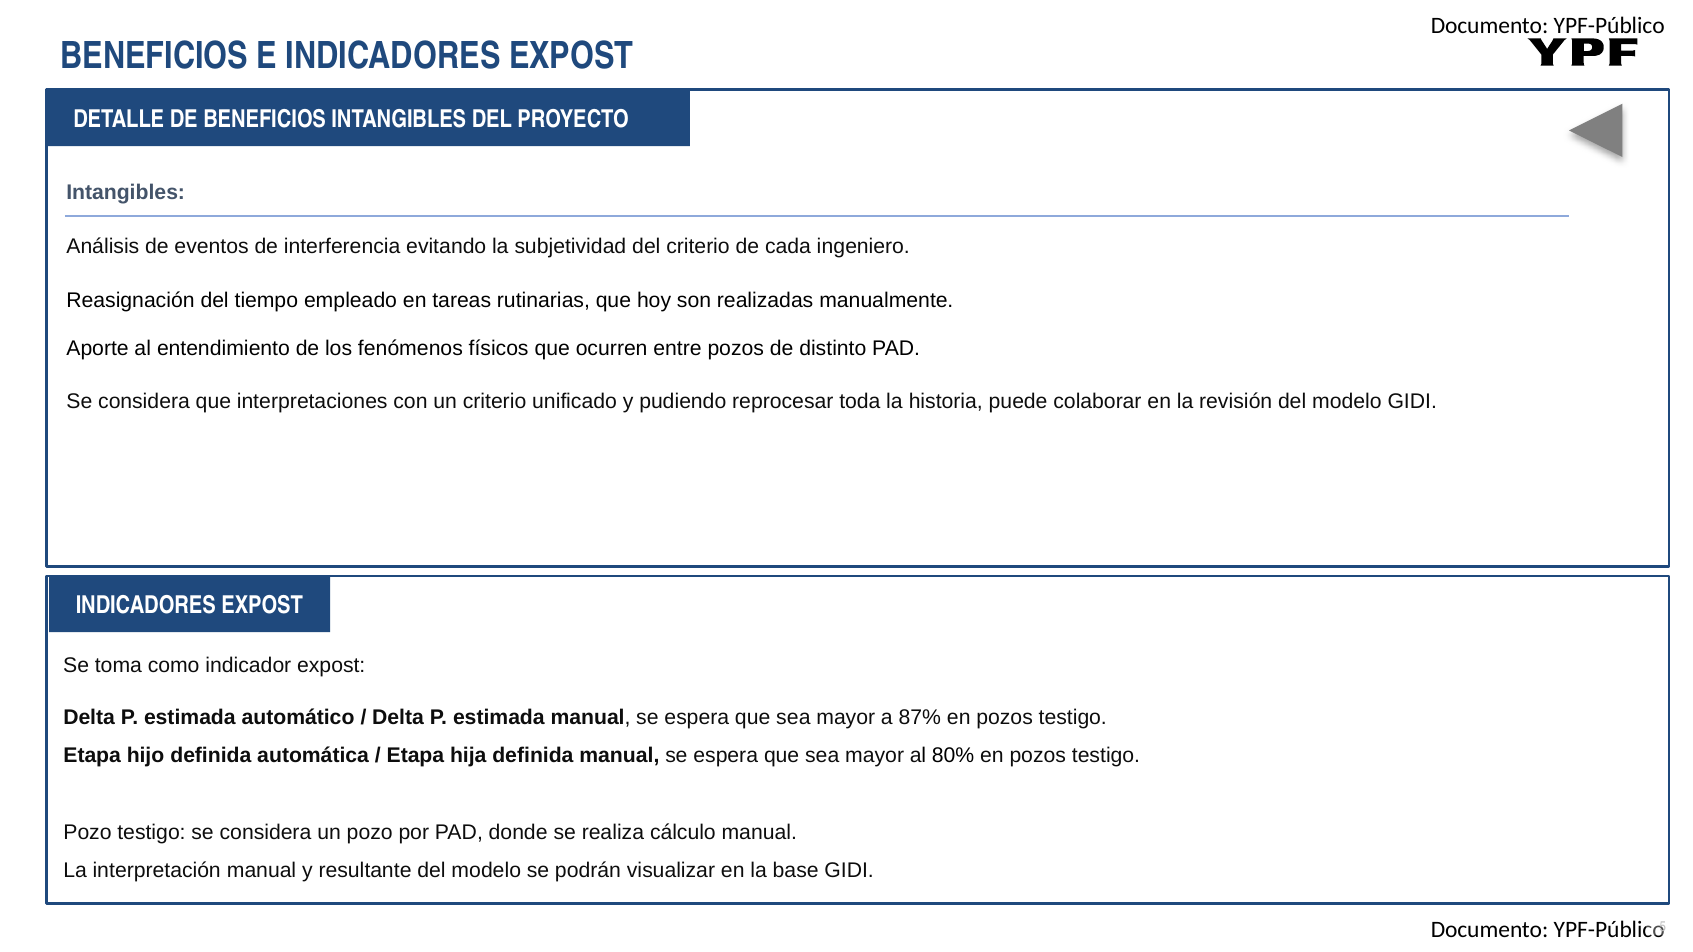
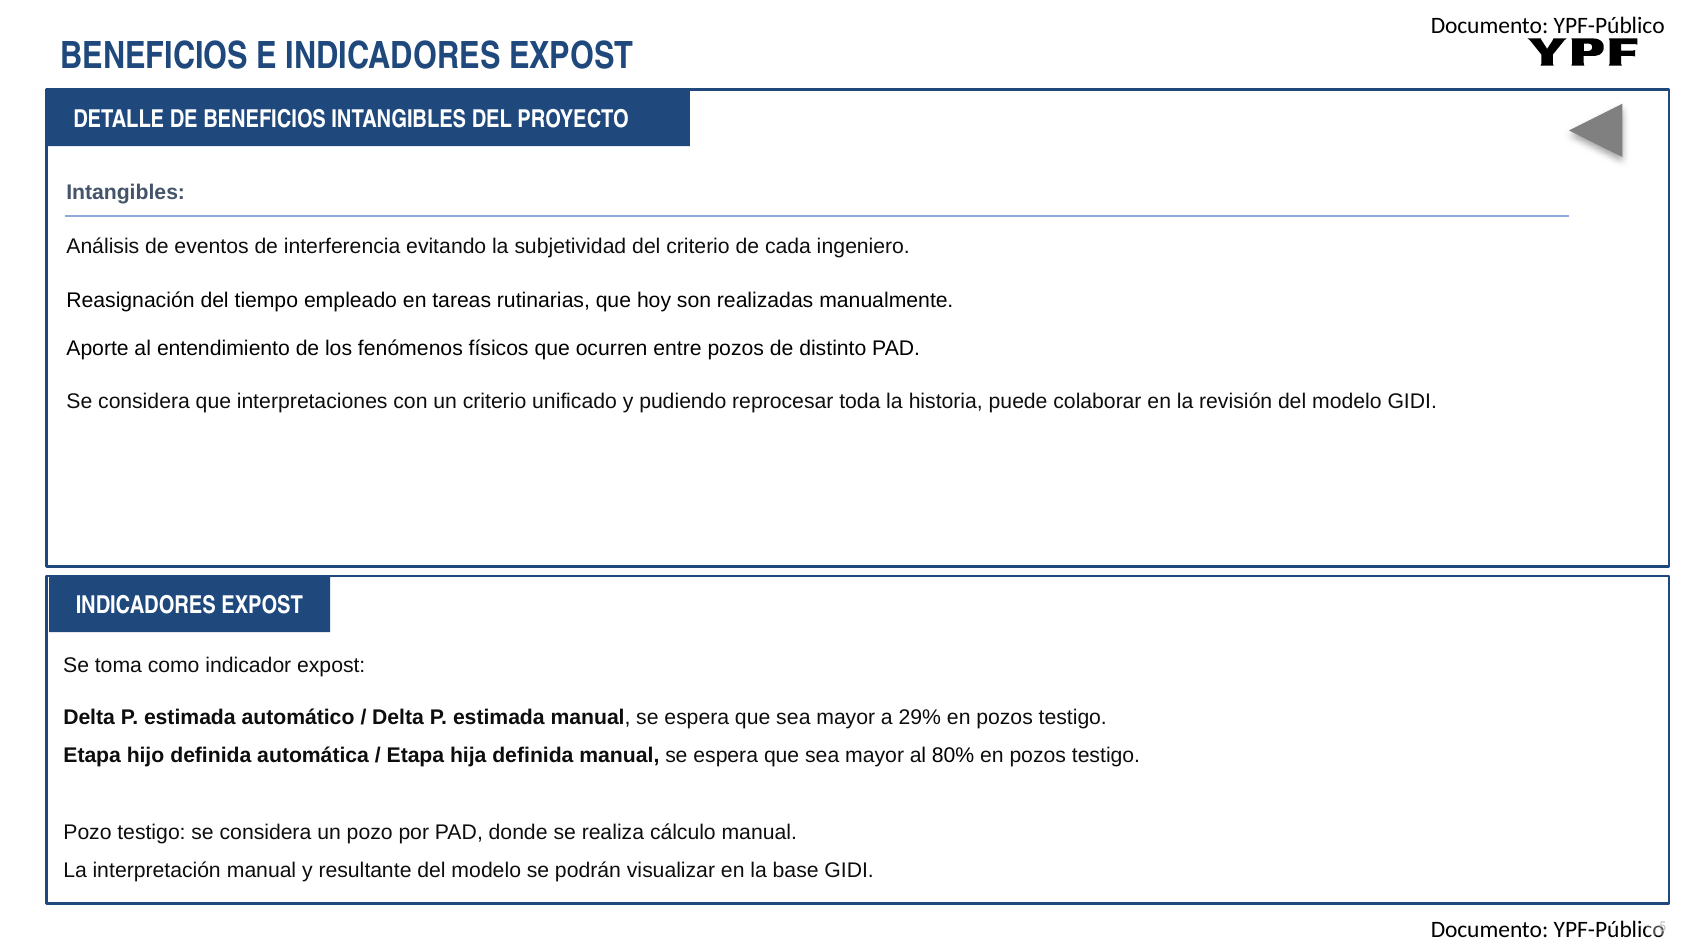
87%: 87% -> 29% (920, 718)
